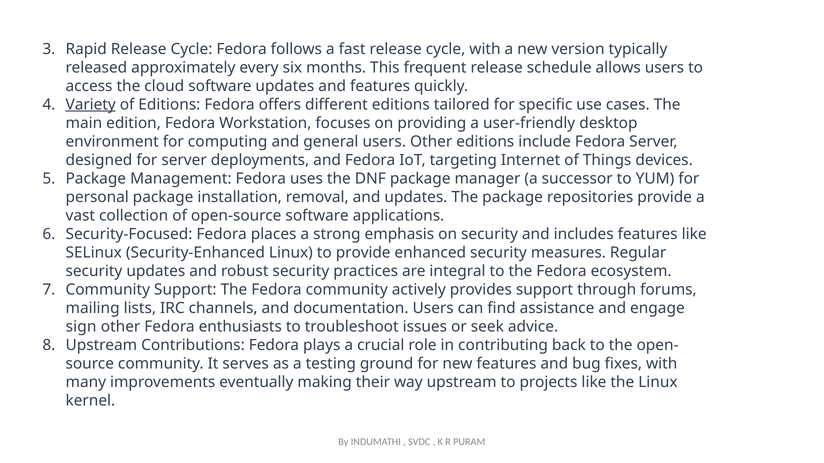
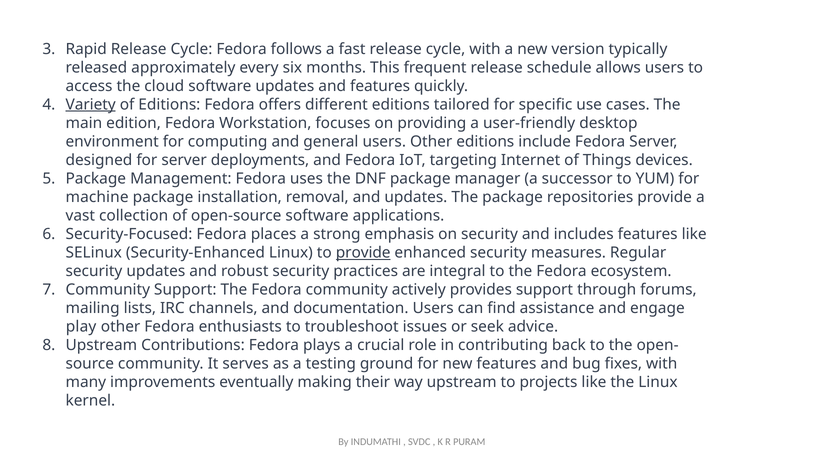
personal: personal -> machine (97, 197)
provide underline: none -> present (363, 253)
sign: sign -> play (81, 327)
